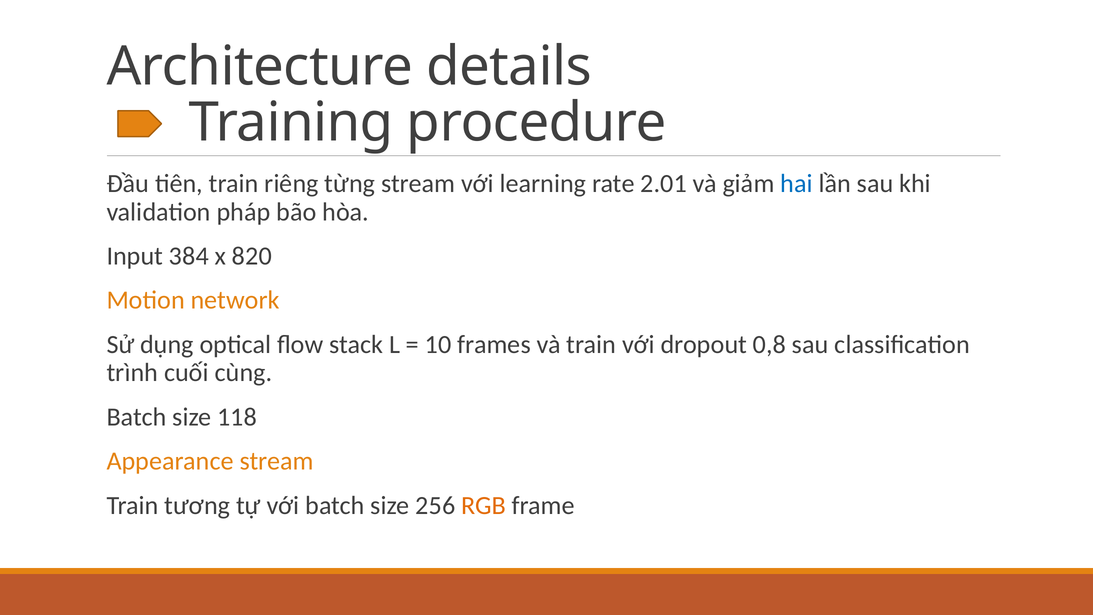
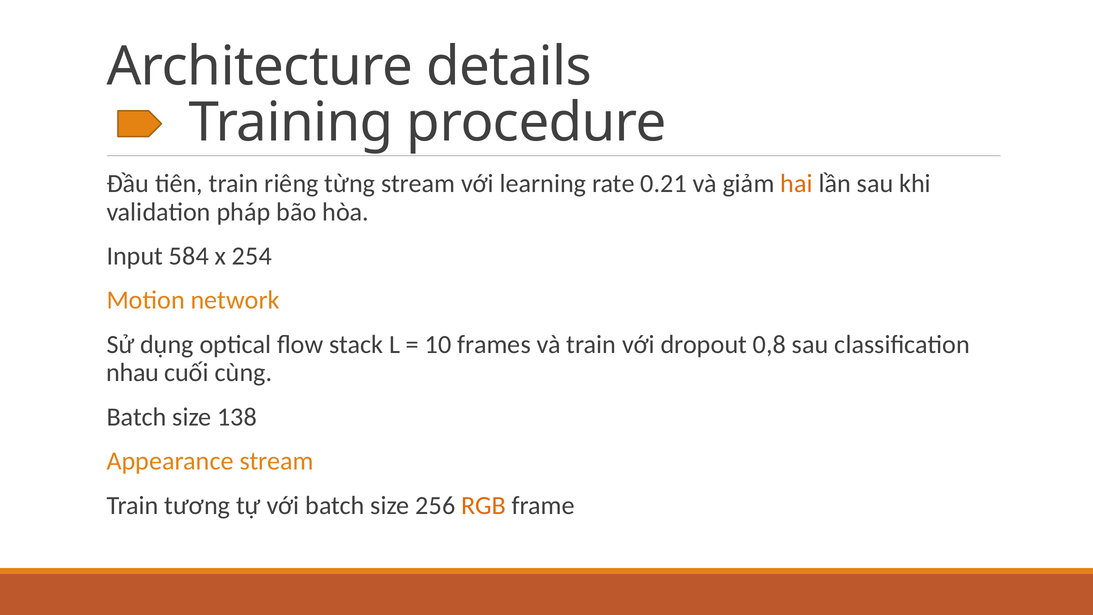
2.01: 2.01 -> 0.21 (664, 184)
hai colour: blue -> orange (797, 184)
384: 384 -> 584 (189, 256)
820: 820 -> 254 (252, 256)
trình: trình -> nhau (133, 373)
118: 118 -> 138 (237, 417)
